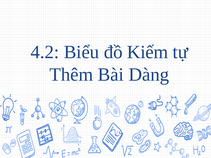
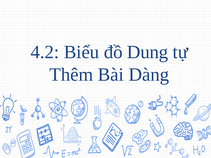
Kiếm: Kiếm -> Dung (148, 52)
